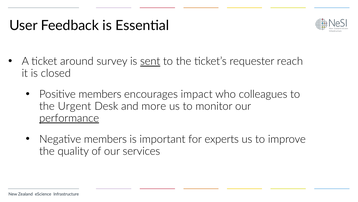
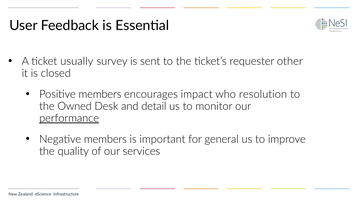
around: around -> usually (77, 61)
sent underline: present -> none (150, 61)
reach: reach -> other (290, 61)
colleagues: colleagues -> resolution (263, 94)
Urgent: Urgent -> Owned (75, 106)
more: more -> detail (154, 106)
experts: experts -> general (222, 139)
